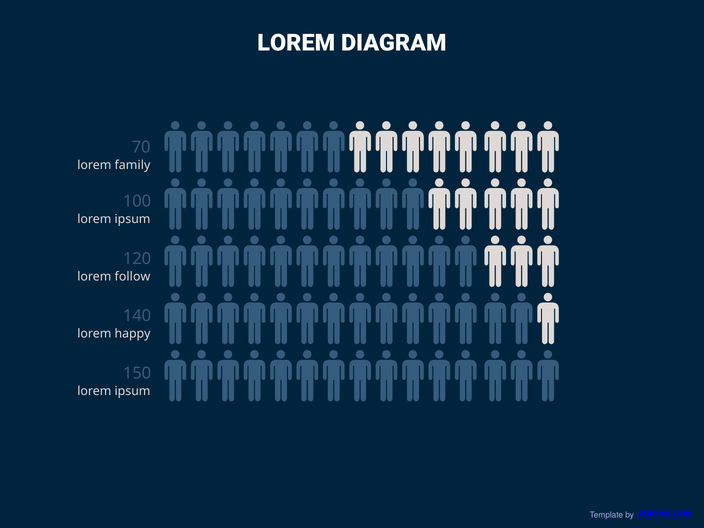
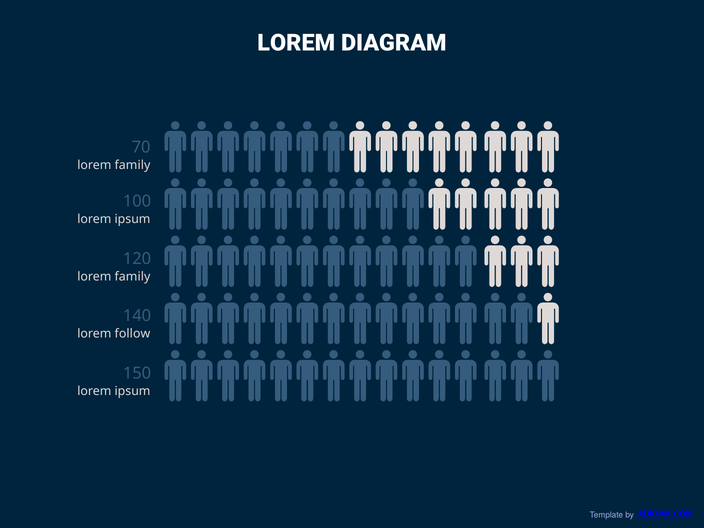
follow: follow -> family (132, 277)
happy: happy -> follow (132, 334)
